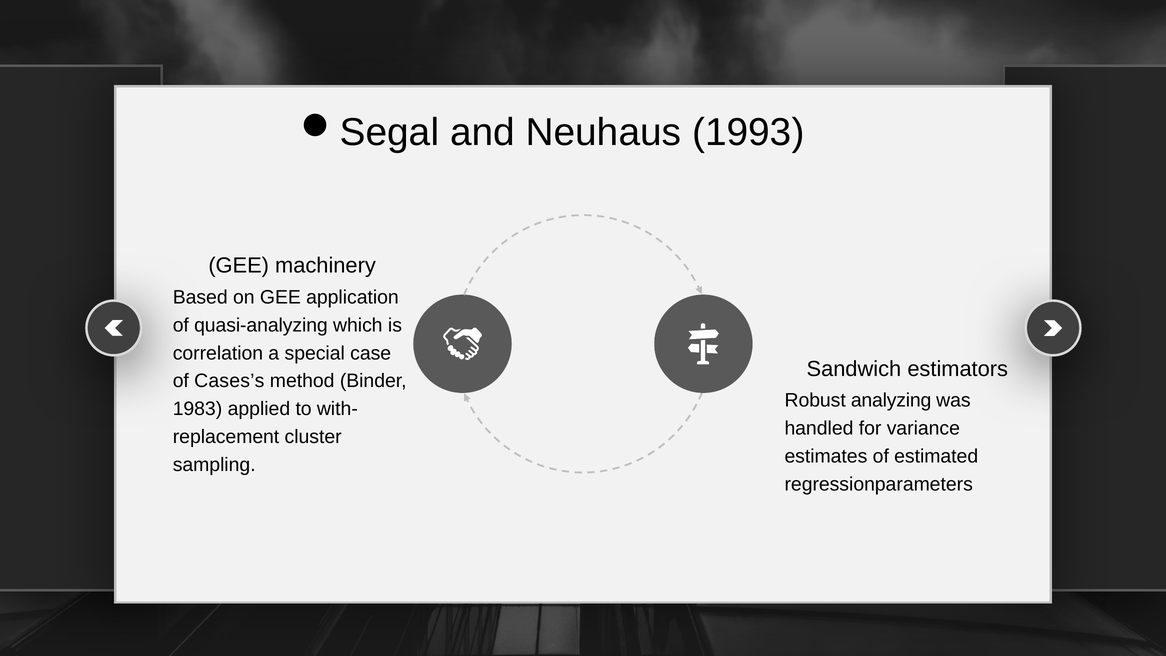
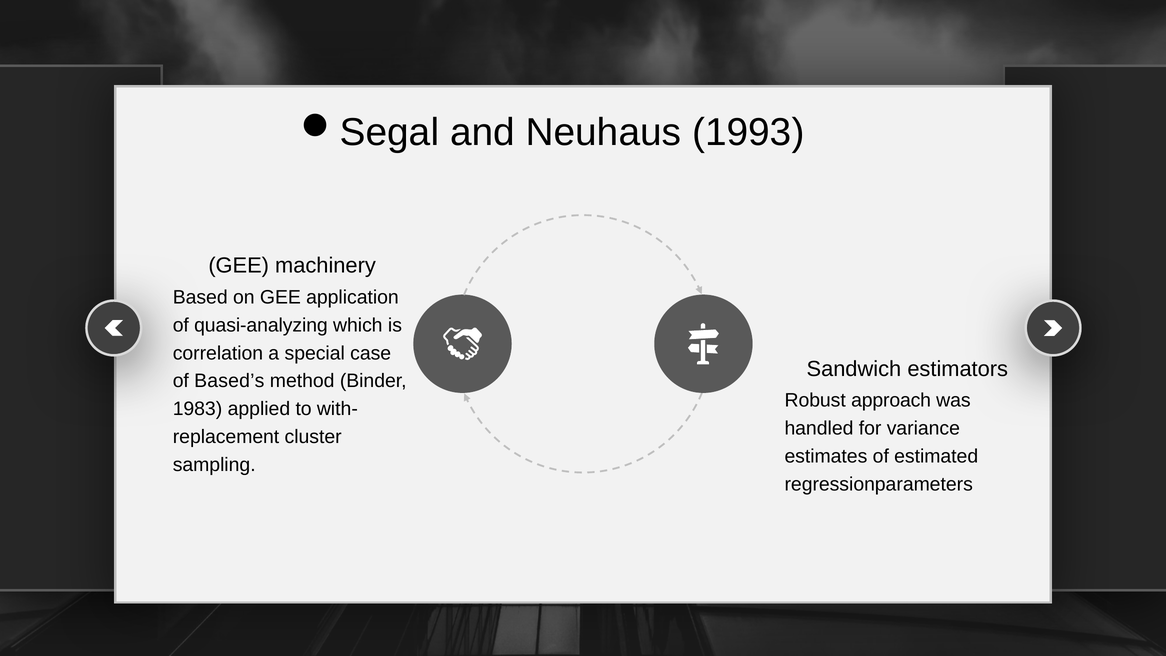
Cases’s: Cases’s -> Based’s (229, 381)
analyzing: analyzing -> approach (891, 400)
